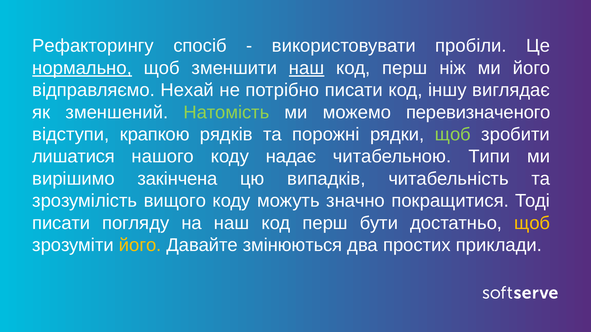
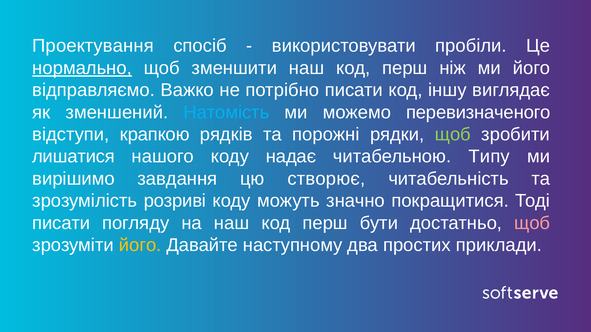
Рефакторингу: Рефакторингу -> Проектування (93, 46)
наш underline: present -> none (307, 68)
Нехай: Нехай -> Важко (187, 90)
Натомість colour: light green -> light blue (226, 112)
Типи: Типи -> Типу (489, 157)
закінчена: закінчена -> завдання (177, 179)
випадків: випадків -> створює (326, 179)
вищого: вищого -> розриві (175, 201)
щоб colour: yellow -> pink (532, 223)
змінюються: змінюються -> наступному (293, 245)
